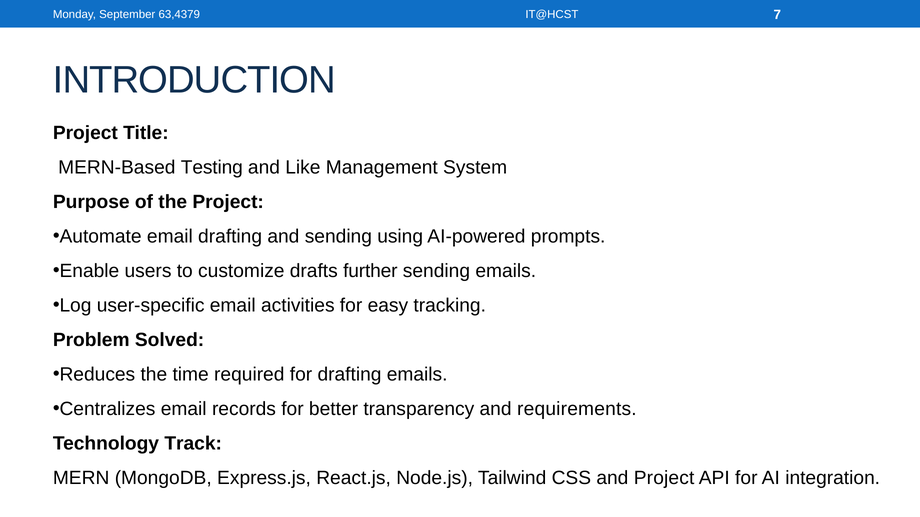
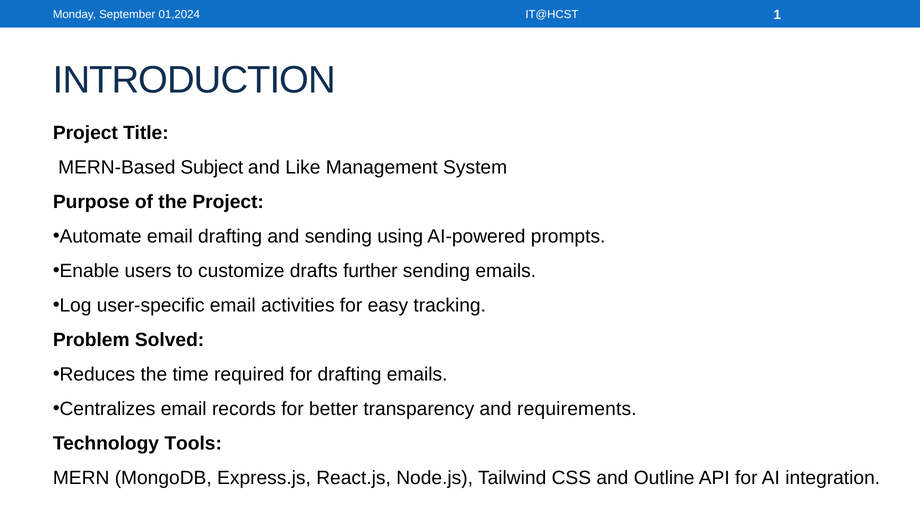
63,4379: 63,4379 -> 01,2024 (179, 15)
7: 7 -> 1 (777, 15)
Testing: Testing -> Subject (212, 168)
Track: Track -> Tools (193, 444)
and Project: Project -> Outline (664, 478)
